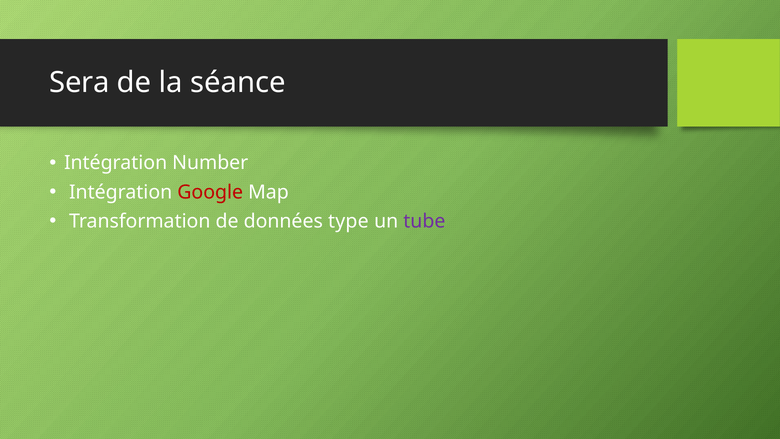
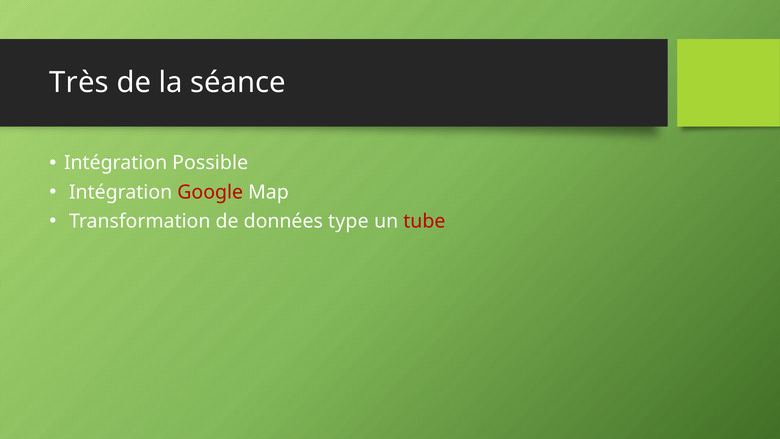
Sera: Sera -> Très (79, 83)
Number: Number -> Possible (210, 163)
tube colour: purple -> red (424, 221)
